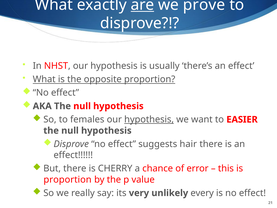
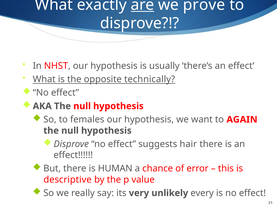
opposite proportion: proportion -> technically (150, 79)
hypothesis underline: present -> none (149, 119)
EASIER: EASIER -> AGAIN (242, 119)
CHERRY: CHERRY -> HUMAN (115, 168)
proportion: proportion -> descriptive (68, 179)
